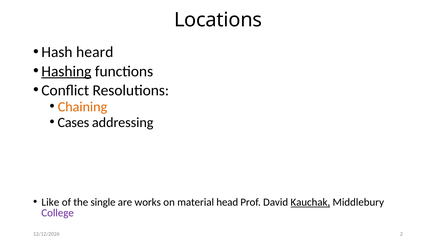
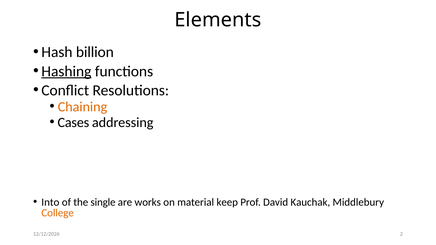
Locations: Locations -> Elements (218, 20)
heard: heard -> billion (95, 52)
Like: Like -> Into (50, 202)
head: head -> keep (227, 202)
Kauchak underline: present -> none (310, 202)
College colour: purple -> orange (58, 213)
